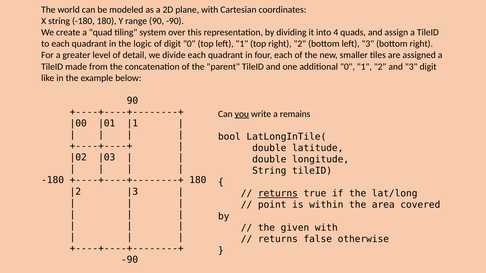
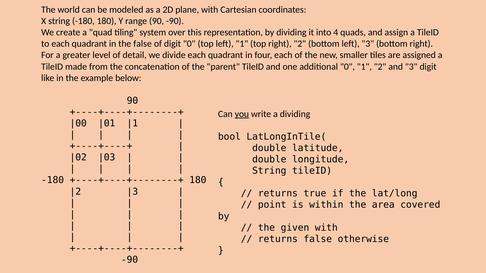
the logic: logic -> false (143, 44)
a remains: remains -> dividing (295, 114)
returns underline: present -> none (278, 194)
